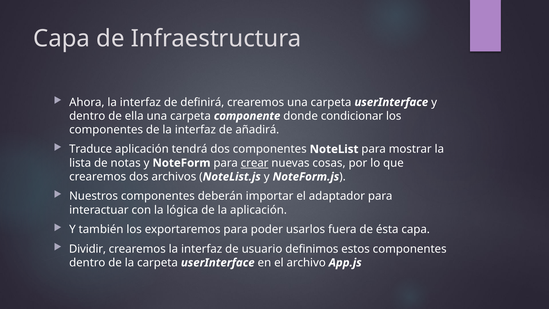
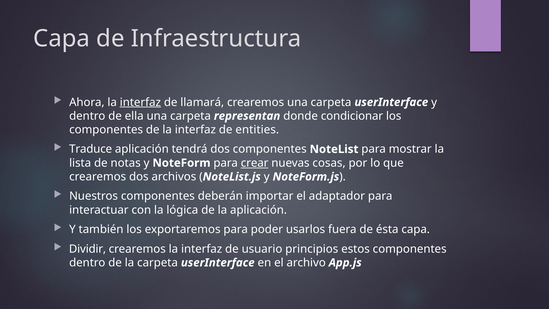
interfaz underline: none -> present (140, 102)
definirá: definirá -> llamará (202, 102)
componente: componente -> representan (247, 116)
añadirá: añadirá -> entities (257, 130)
definimos: definimos -> principios (312, 249)
